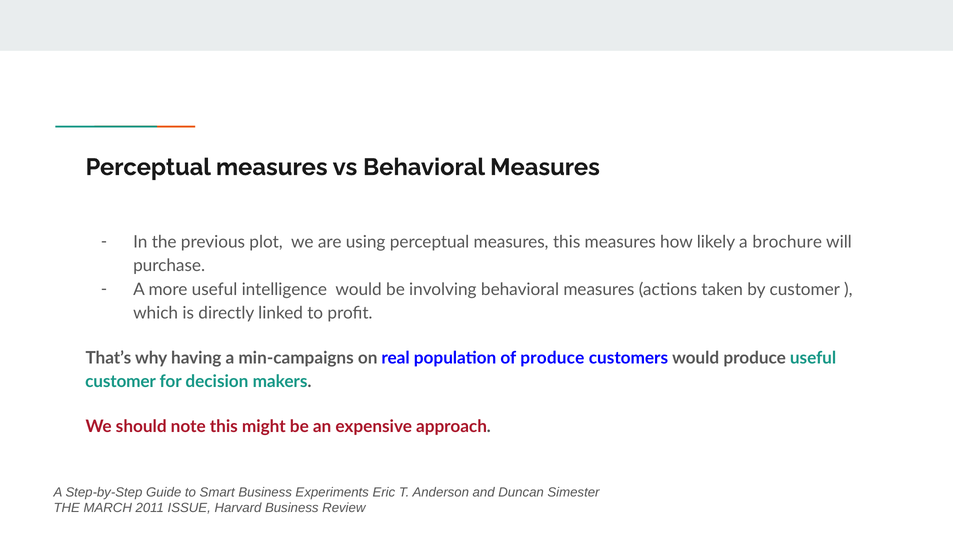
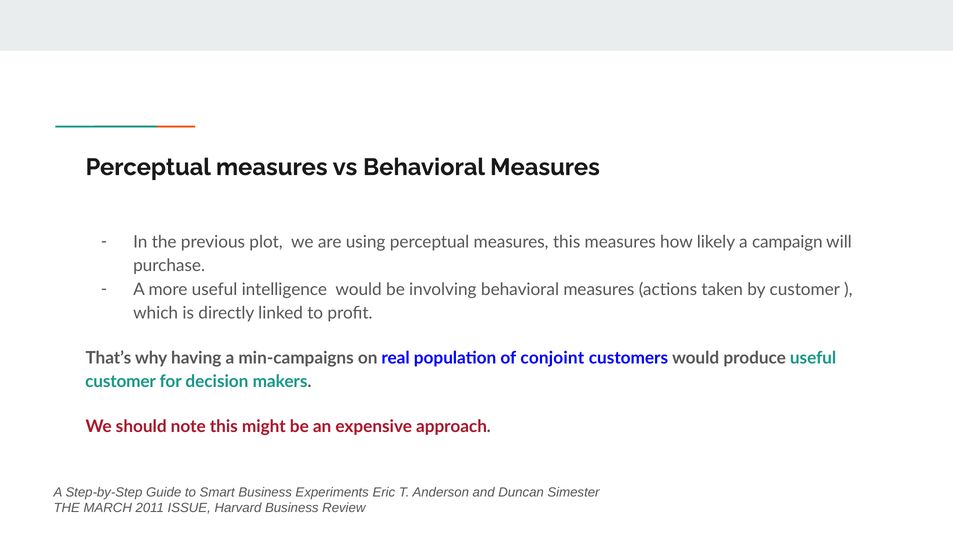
brochure: brochure -> campaign (787, 242)
of produce: produce -> conjoint (552, 358)
